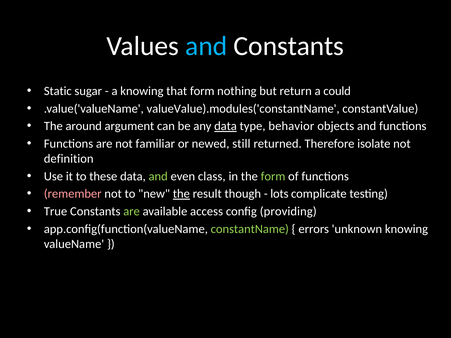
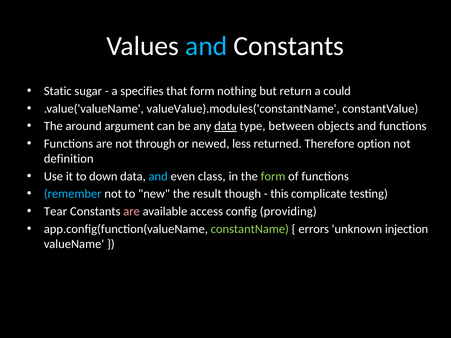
a knowing: knowing -> specifies (142, 91)
behavior: behavior -> between (291, 126)
familiar: familiar -> through (155, 144)
still: still -> less (242, 144)
isolate: isolate -> option (374, 144)
these: these -> down (103, 176)
and colour: light green -> light blue (158, 176)
remember colour: pink -> light blue (73, 194)
the underline: present -> none (181, 194)
lots: lots -> this (279, 194)
True: True -> Tear (55, 212)
are colour: light green -> pink (132, 212)
unknown knowing: knowing -> injection (407, 229)
